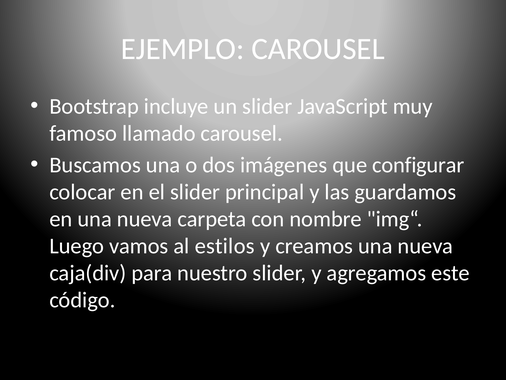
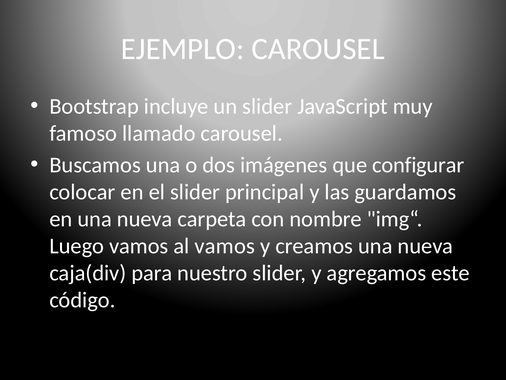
al estilos: estilos -> vamos (225, 246)
